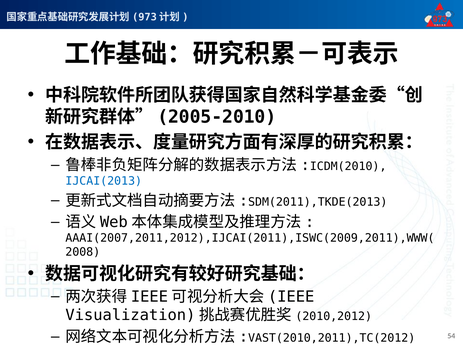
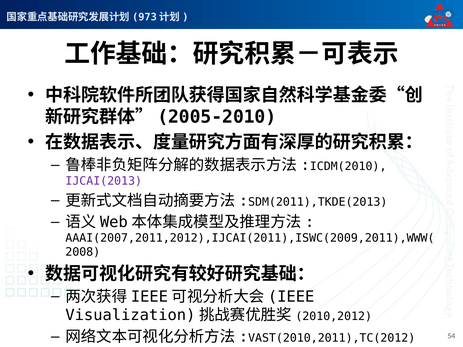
IJCAI(2013 colour: blue -> purple (104, 181)
